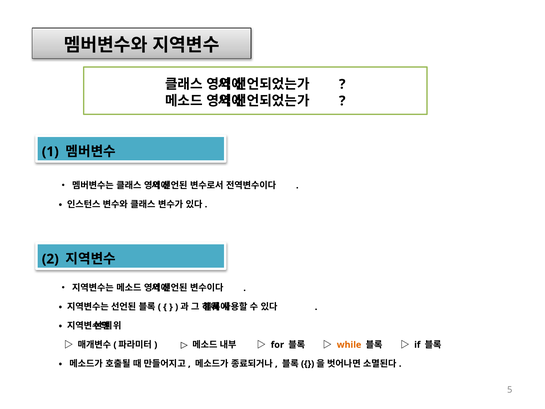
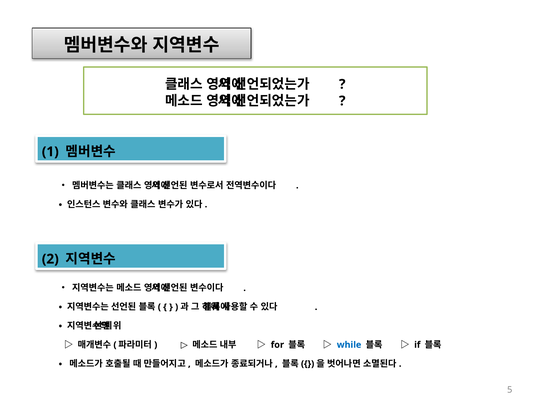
while colour: orange -> blue (349, 345)
